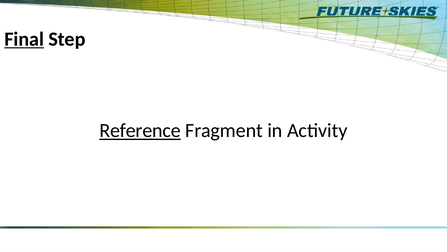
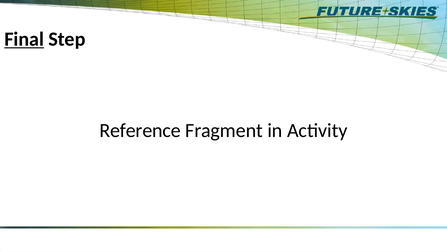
Reference underline: present -> none (140, 130)
